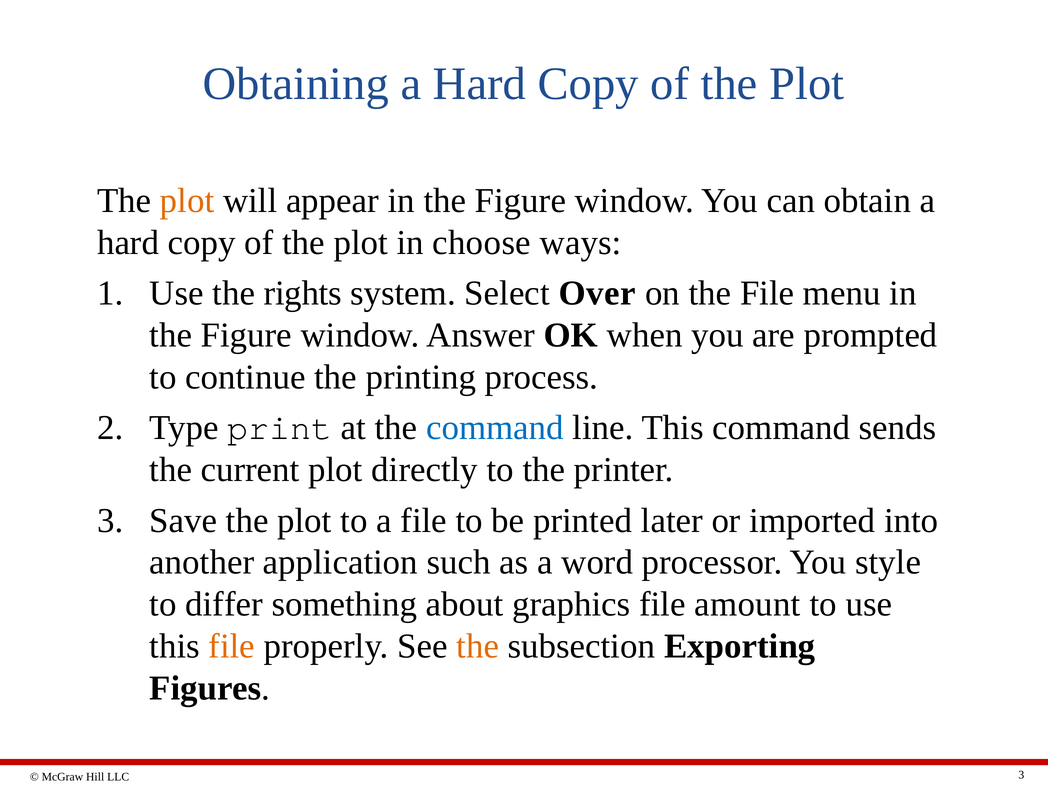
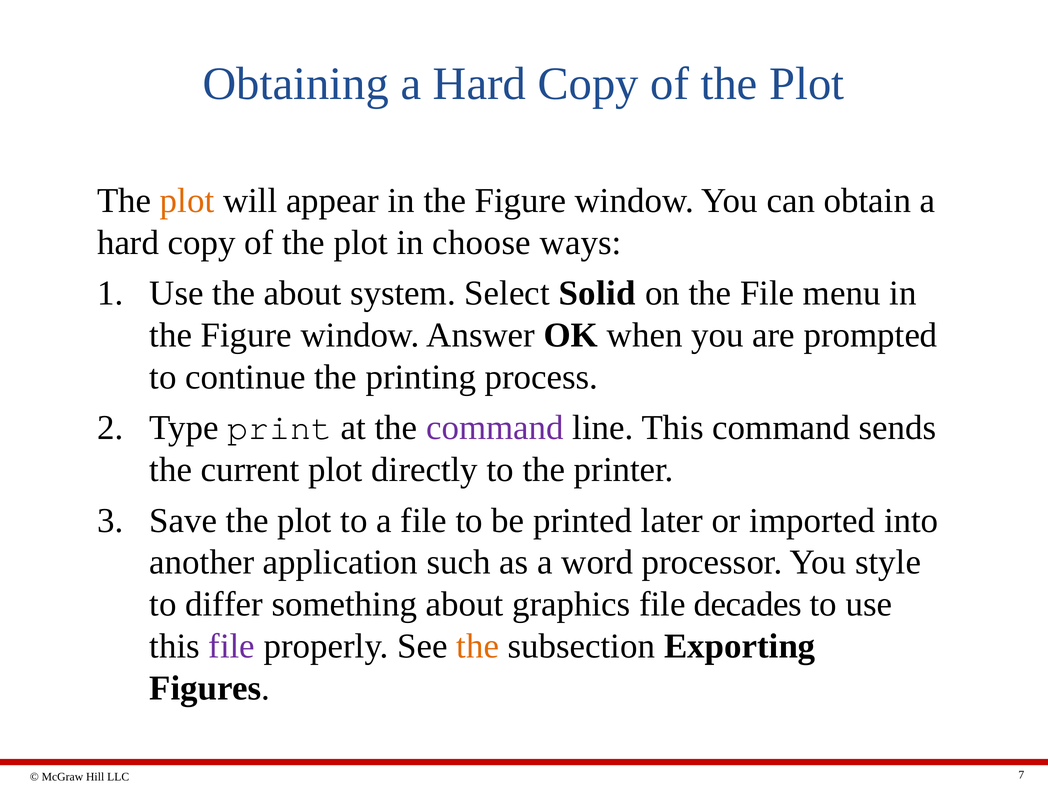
the rights: rights -> about (303, 293)
Over: Over -> Solid (597, 293)
command colour: blue -> purple (495, 428)
amount: amount -> decades (748, 604)
file colour: orange -> purple (232, 646)
3: 3 -> 7 (1021, 775)
